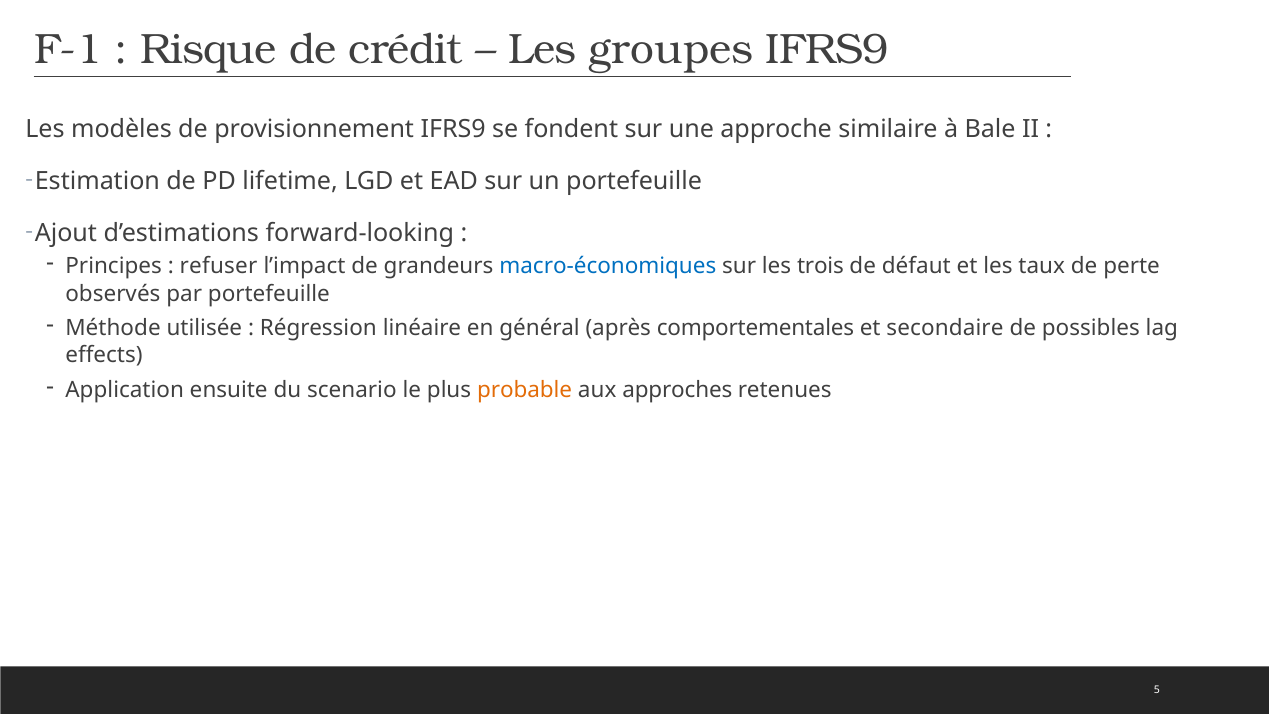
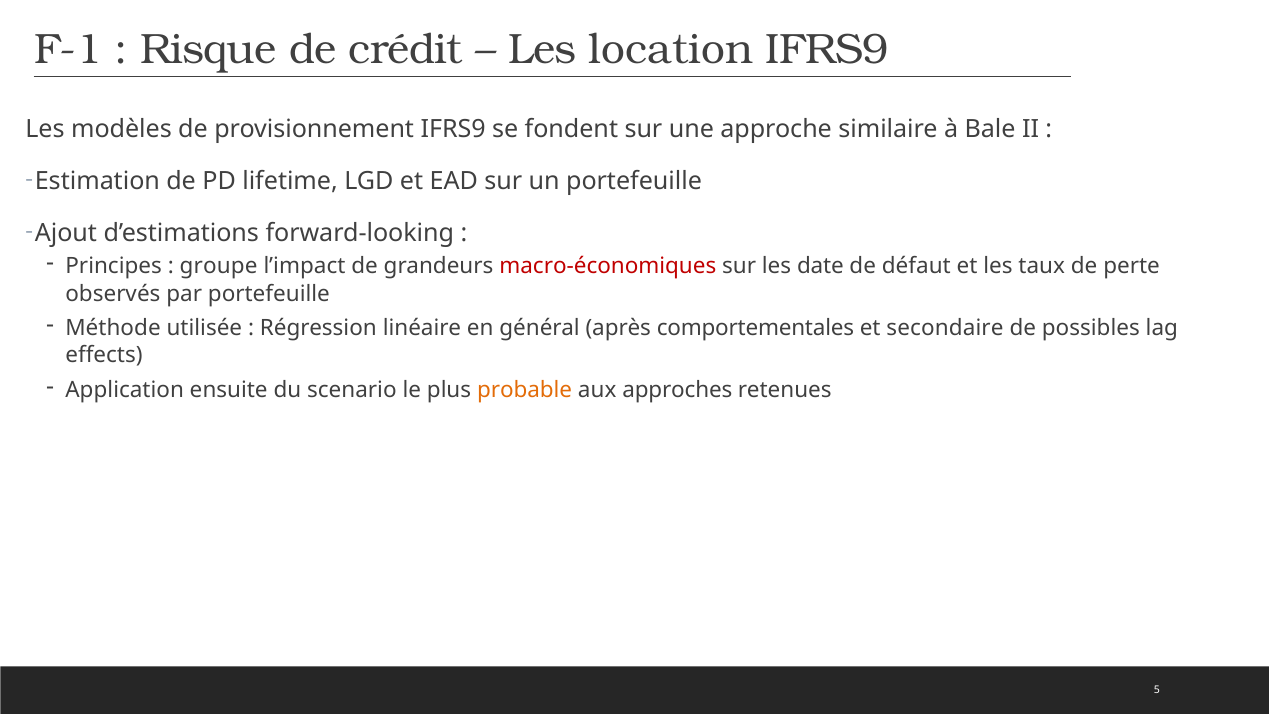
groupes: groupes -> location (671, 50)
refuser: refuser -> groupe (219, 266)
macro-économiques colour: blue -> red (608, 266)
trois: trois -> date (820, 266)
